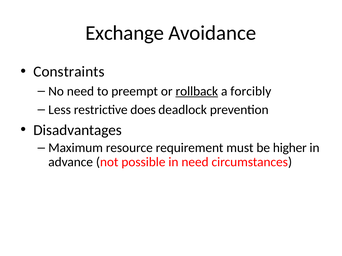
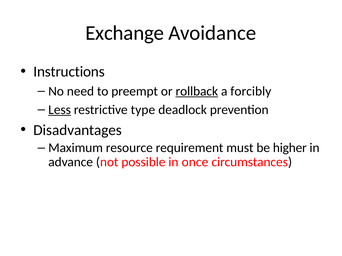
Constraints: Constraints -> Instructions (69, 72)
Less underline: none -> present (60, 110)
does: does -> type (143, 110)
in need: need -> once (195, 162)
